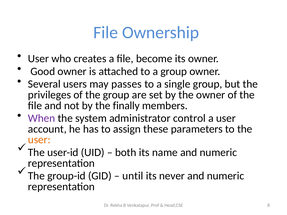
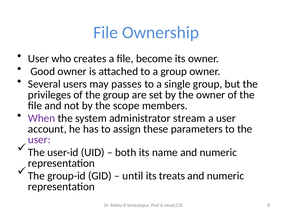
finally: finally -> scope (126, 106)
control: control -> stream (189, 118)
user colour: orange -> purple (39, 140)
never: never -> treats (172, 176)
